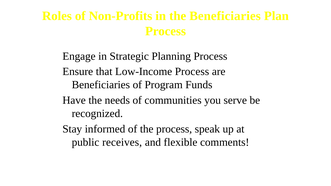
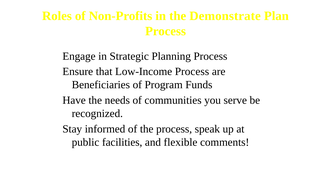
the Beneficiaries: Beneficiaries -> Demonstrate (225, 16)
receives: receives -> facilities (122, 142)
